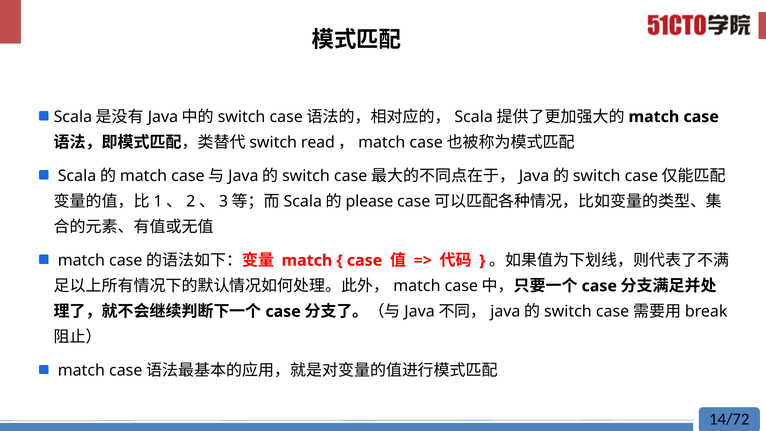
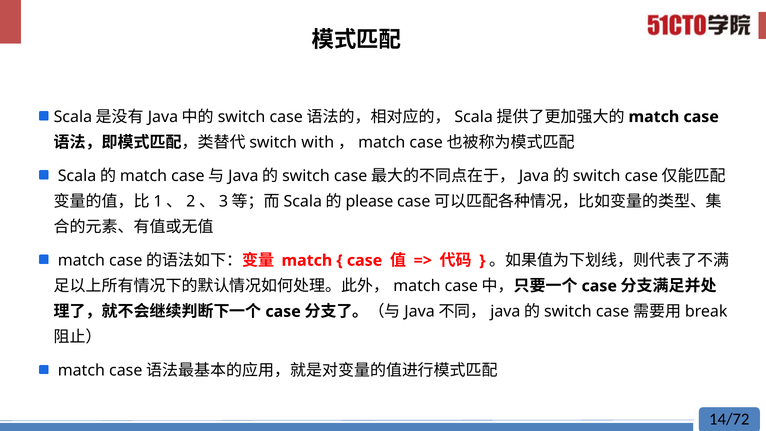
read: read -> with (318, 142)
